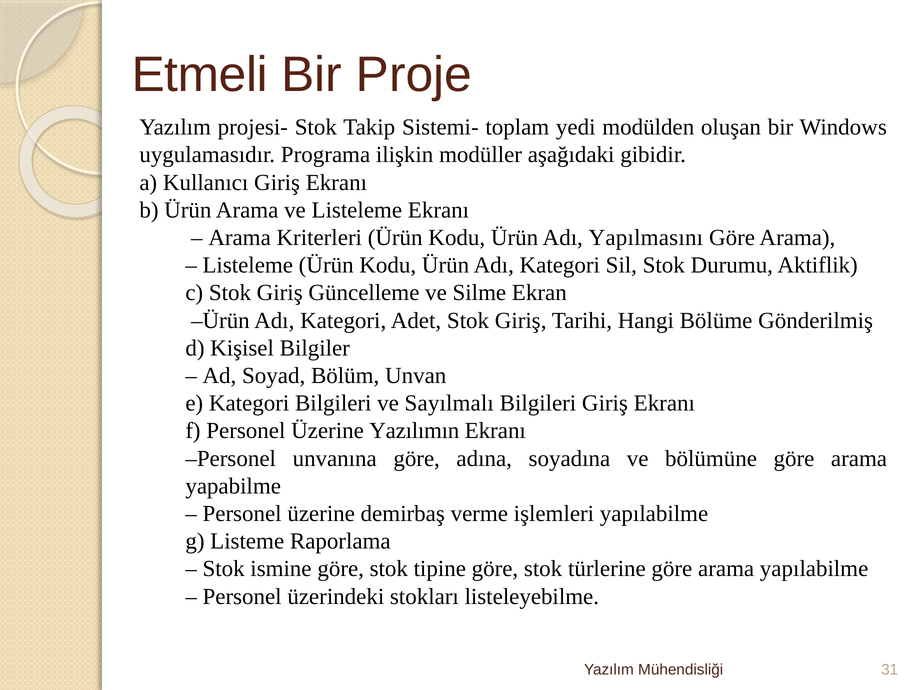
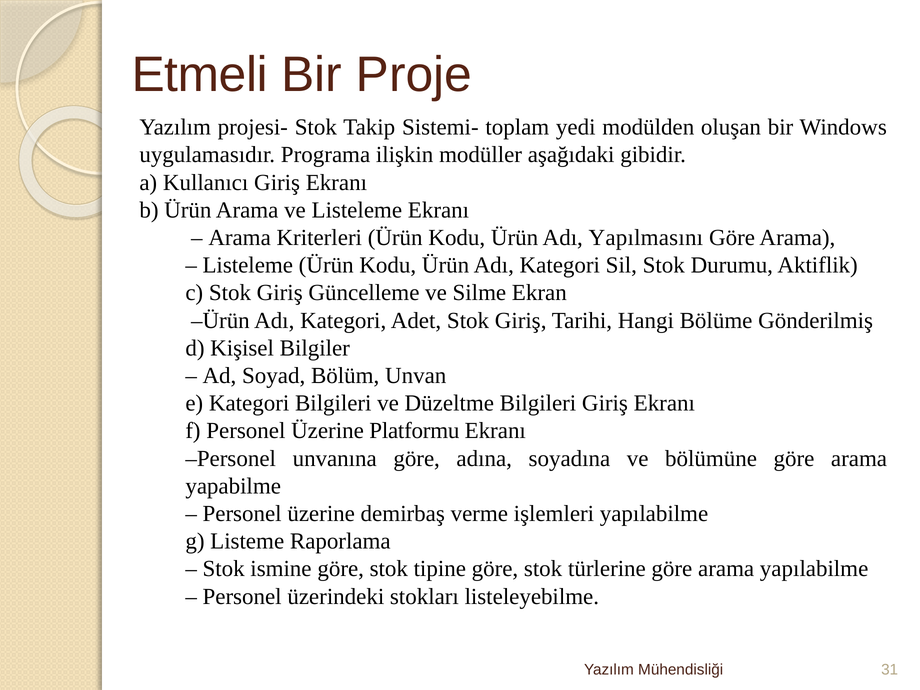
Sayılmalı: Sayılmalı -> Düzeltme (449, 403)
Yazılımın: Yazılımın -> Platformu (414, 431)
